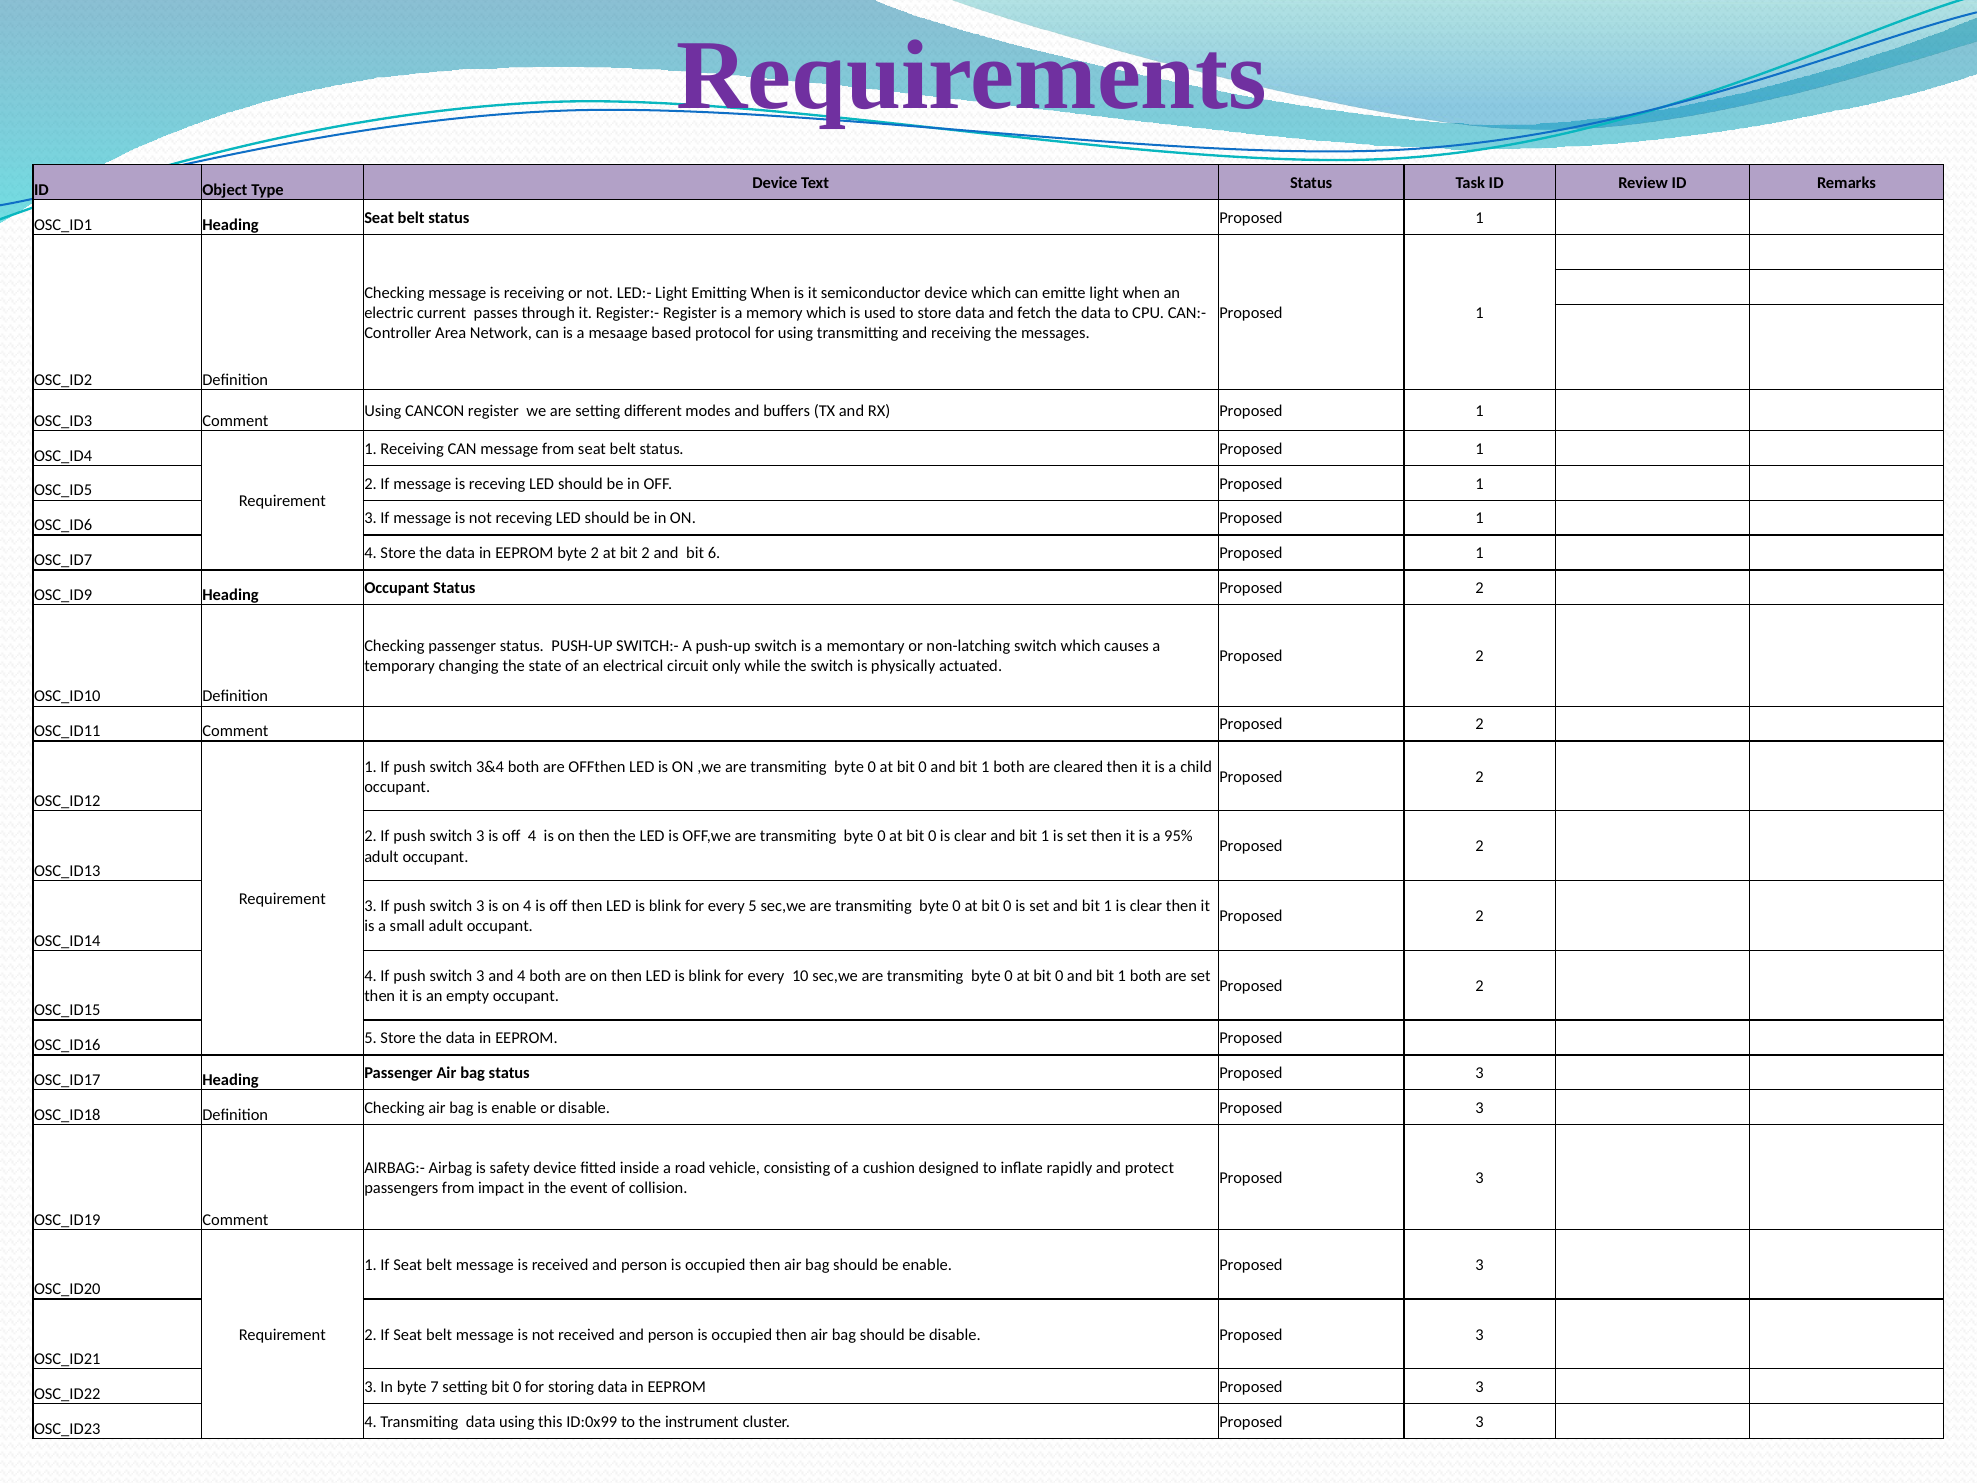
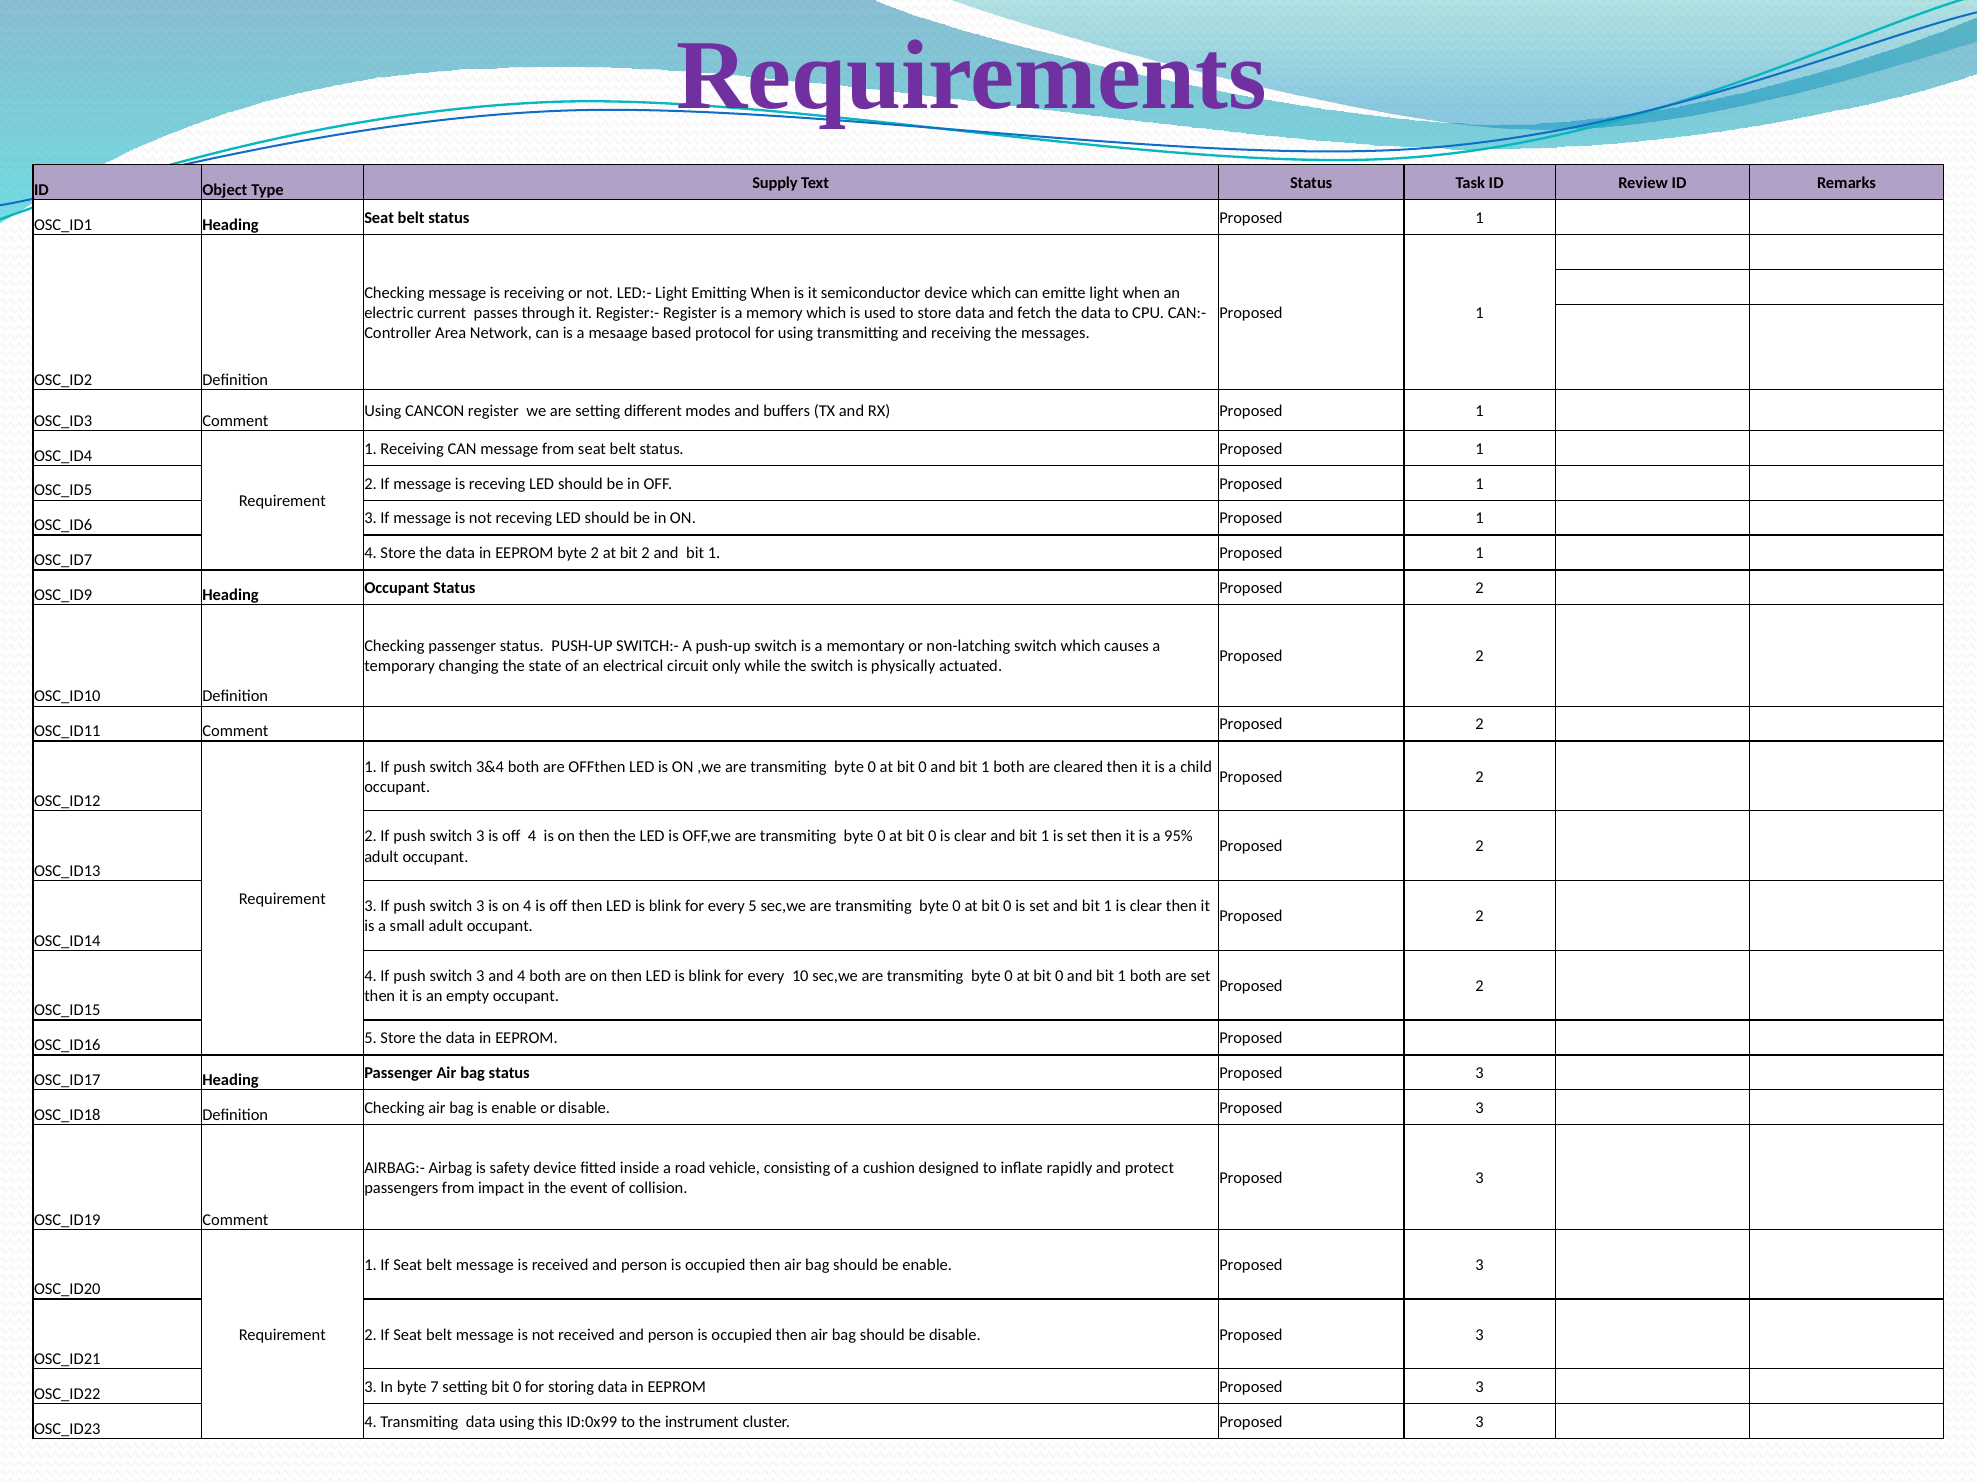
Type Device: Device -> Supply (775, 183)
2 and bit 6: 6 -> 1 (714, 553)
